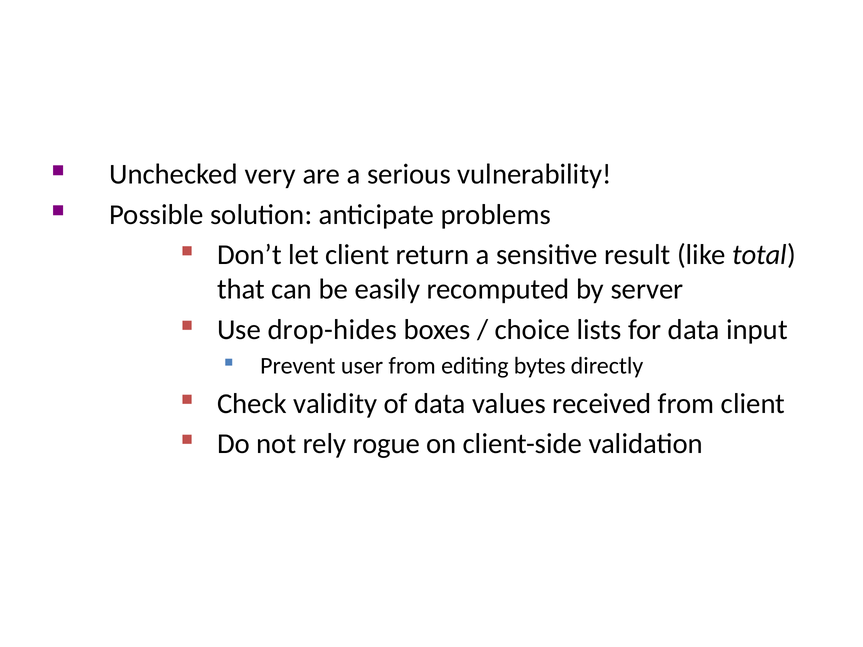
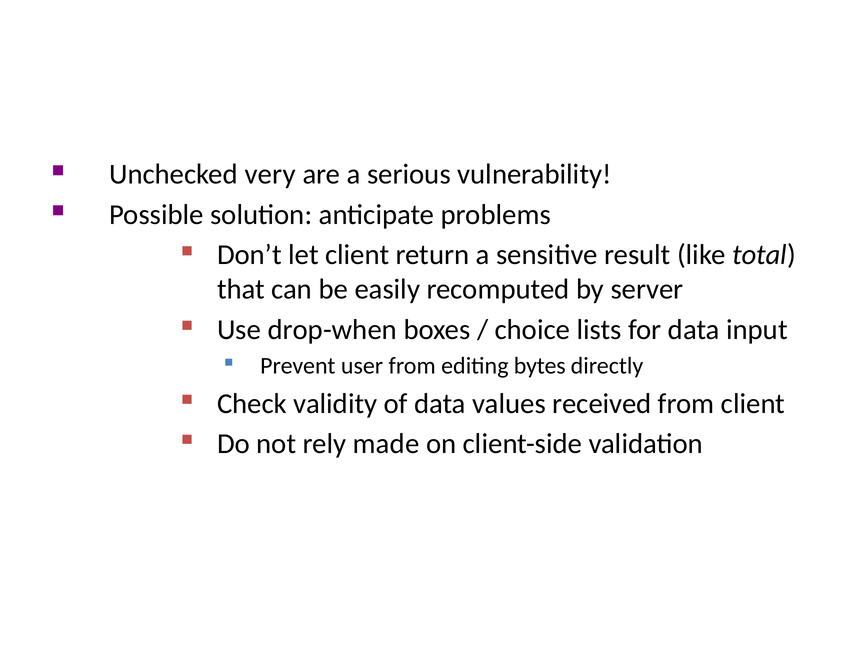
drop-hides: drop-hides -> drop-when (332, 330)
rogue: rogue -> made (386, 444)
